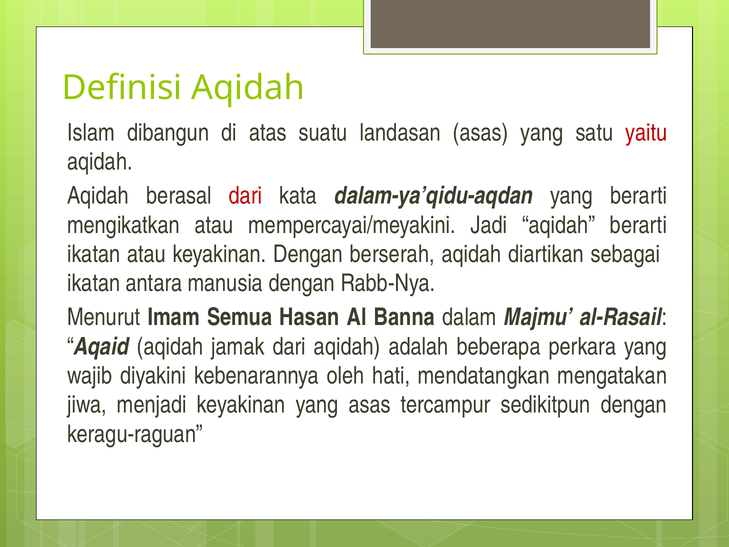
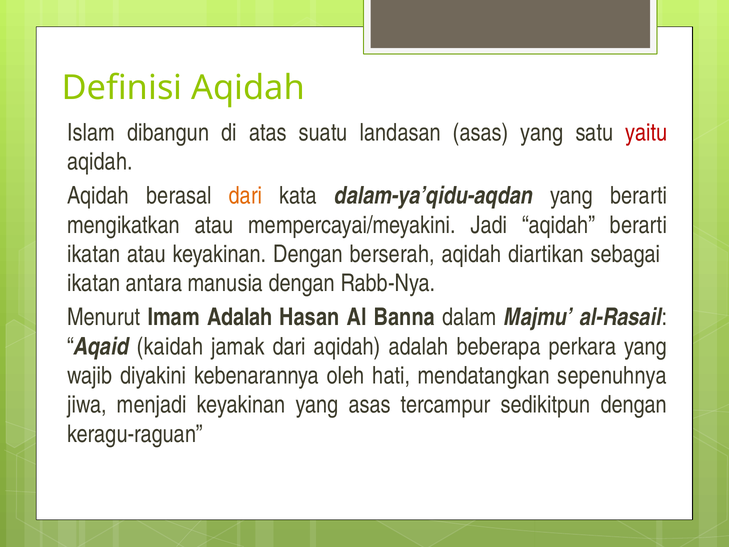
dari colour: red -> orange (246, 196)
Imam Semua: Semua -> Adalah (240, 317)
Aqaid aqidah: aqidah -> kaidah (170, 346)
mengatakan: mengatakan -> sepenuhnya (612, 376)
